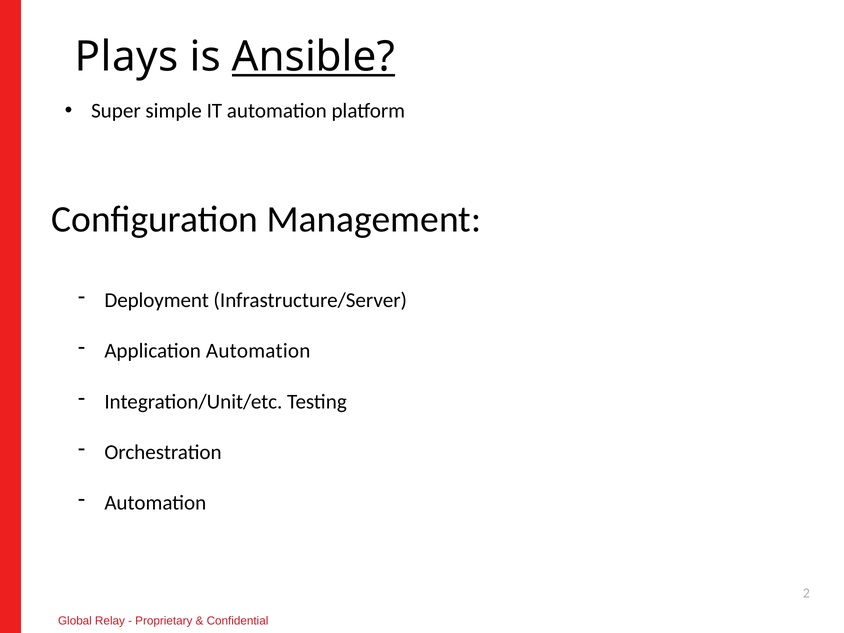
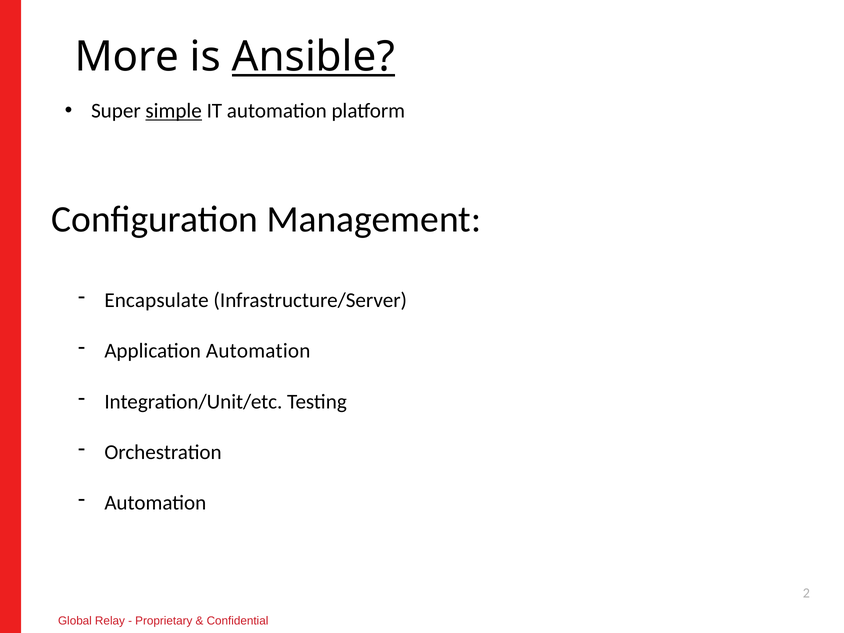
Plays: Plays -> More (127, 57)
simple underline: none -> present (174, 111)
Deployment: Deployment -> Encapsulate (157, 300)
